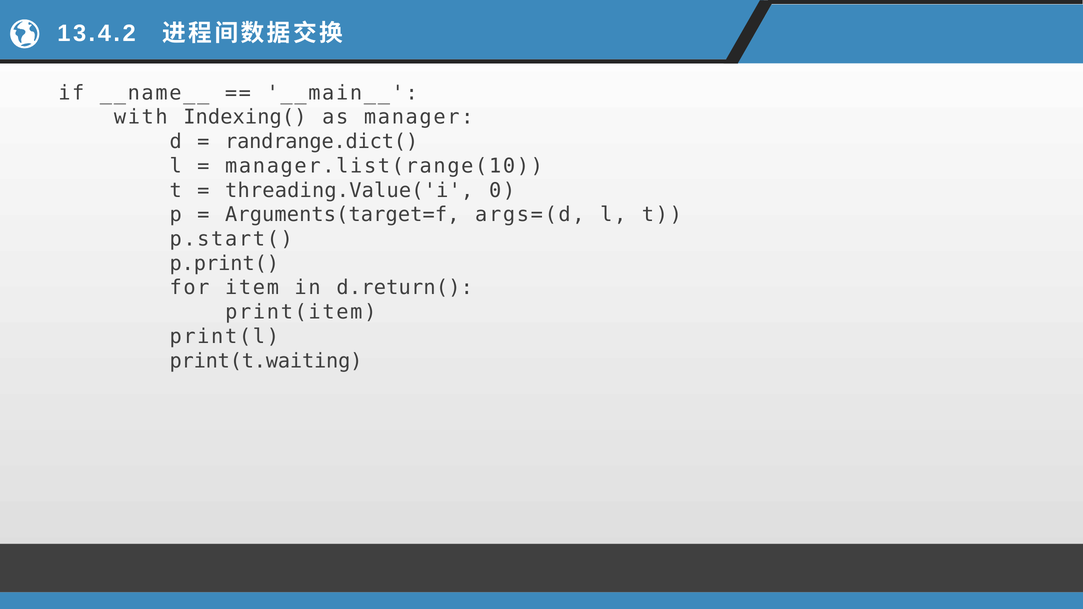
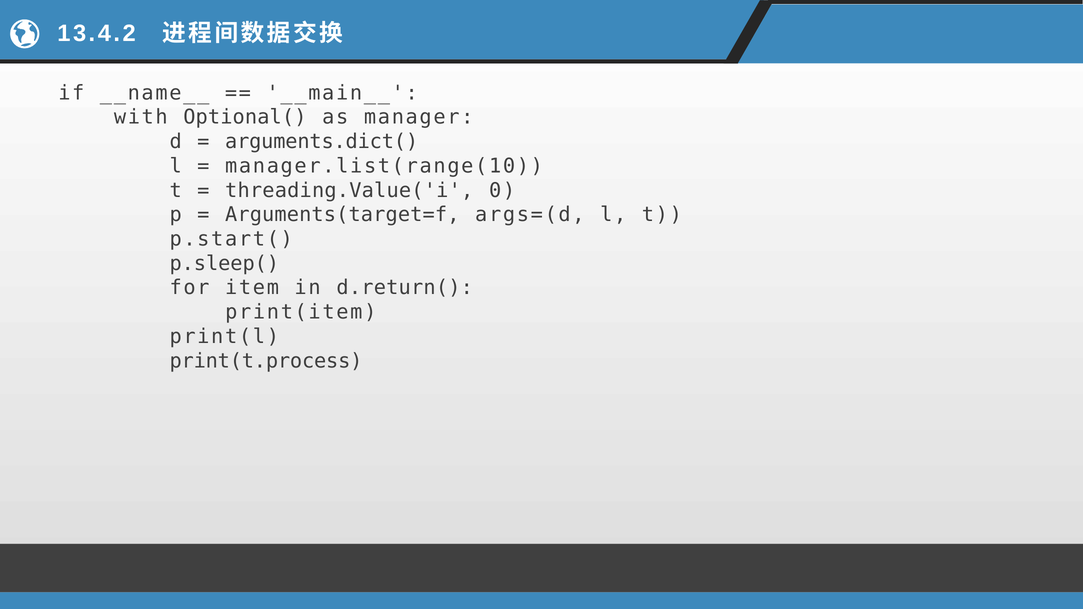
Indexing(: Indexing( -> Optional( (245, 117)
randrange.dict(: randrange.dict( -> arguments.dict( (322, 142)
p.print(: p.print( -> p.sleep( (224, 263)
print(t.waiting: print(t.waiting -> print(t.process (266, 361)
